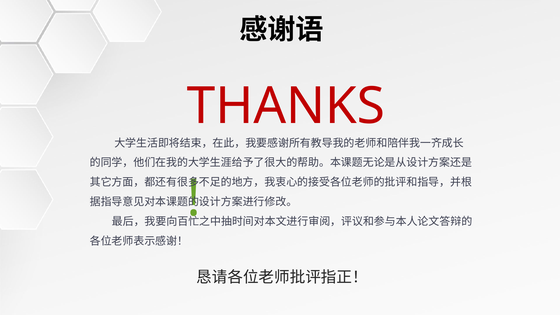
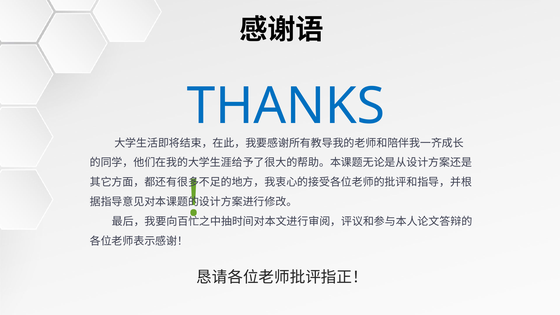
THANKS colour: red -> blue (286, 106)
